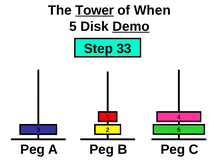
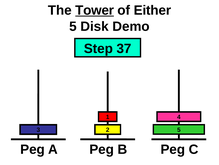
When: When -> Either (152, 10)
Demo underline: present -> none (131, 26)
33: 33 -> 37 (124, 48)
